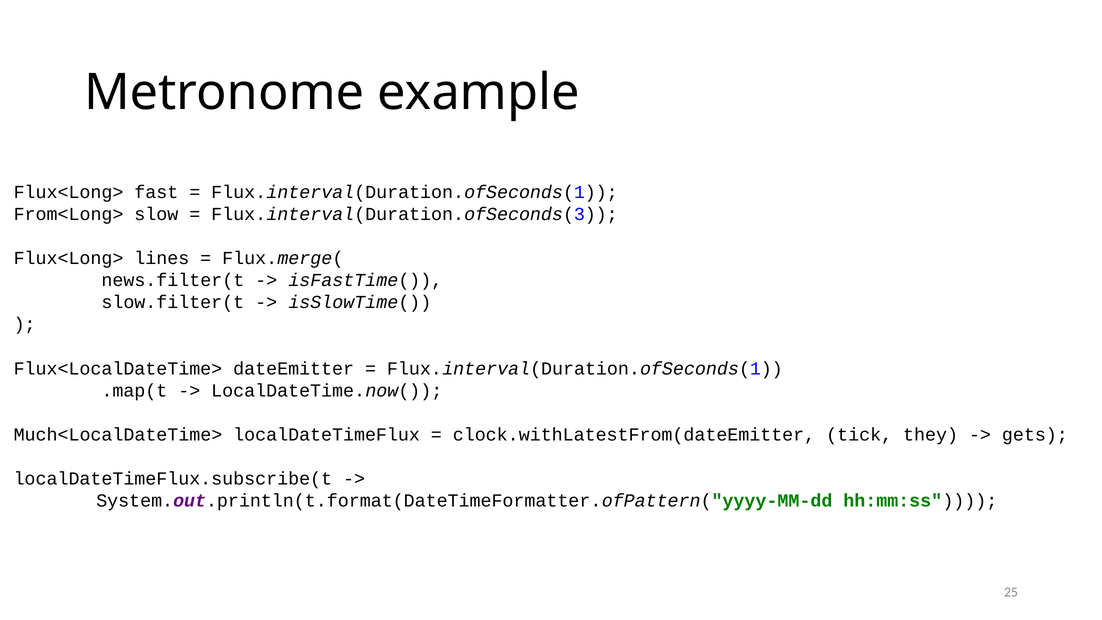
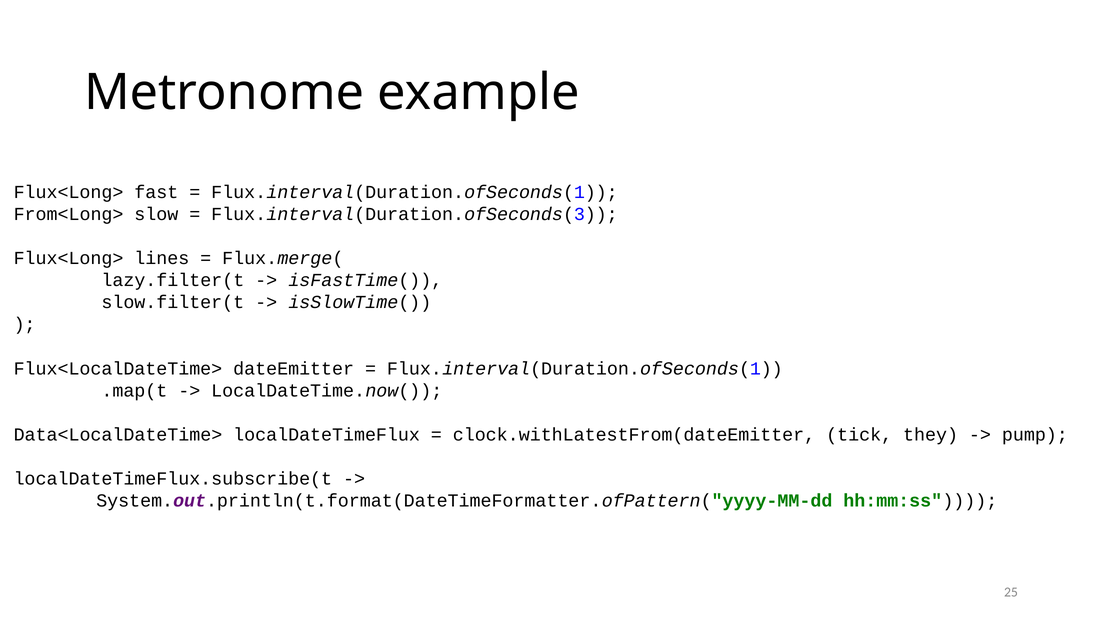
news.filter(t: news.filter(t -> lazy.filter(t (173, 280)
Much<LocalDateTime>: Much<LocalDateTime> -> Data<LocalDateTime> (118, 434)
gets: gets -> pump (1035, 434)
